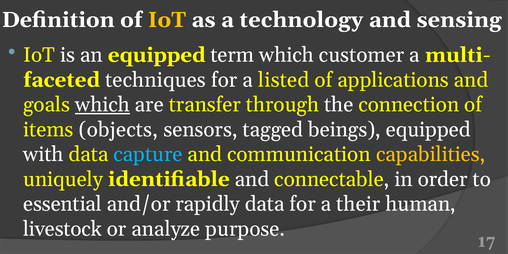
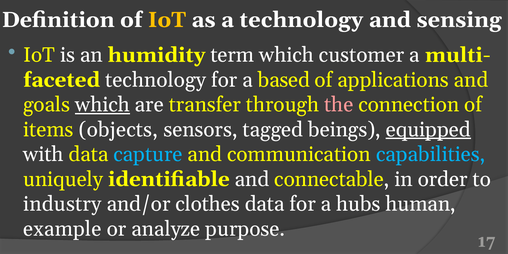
an equipped: equipped -> humidity (157, 55)
techniques: techniques -> technology (156, 80)
listed: listed -> based (284, 80)
the colour: white -> pink (339, 105)
equipped underline: none -> present (428, 130)
capabilities colour: yellow -> light blue (431, 154)
essential: essential -> industry (62, 204)
rapidly: rapidly -> clothes (208, 204)
their: their -> hubs (358, 204)
livestock: livestock -> example (62, 229)
